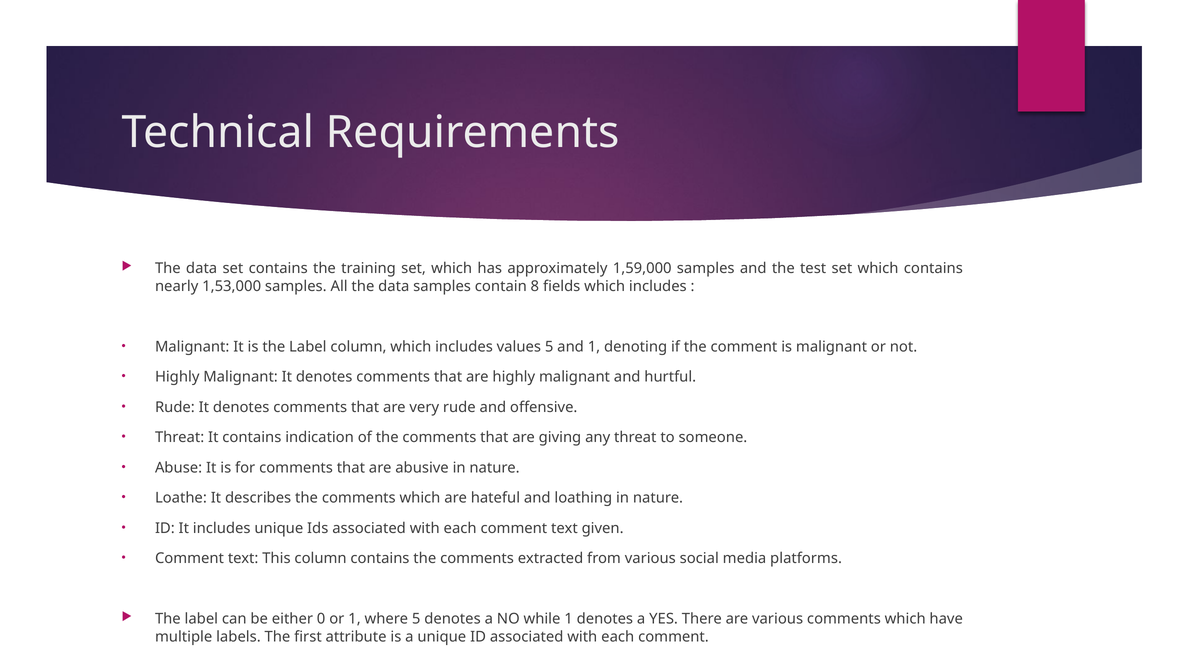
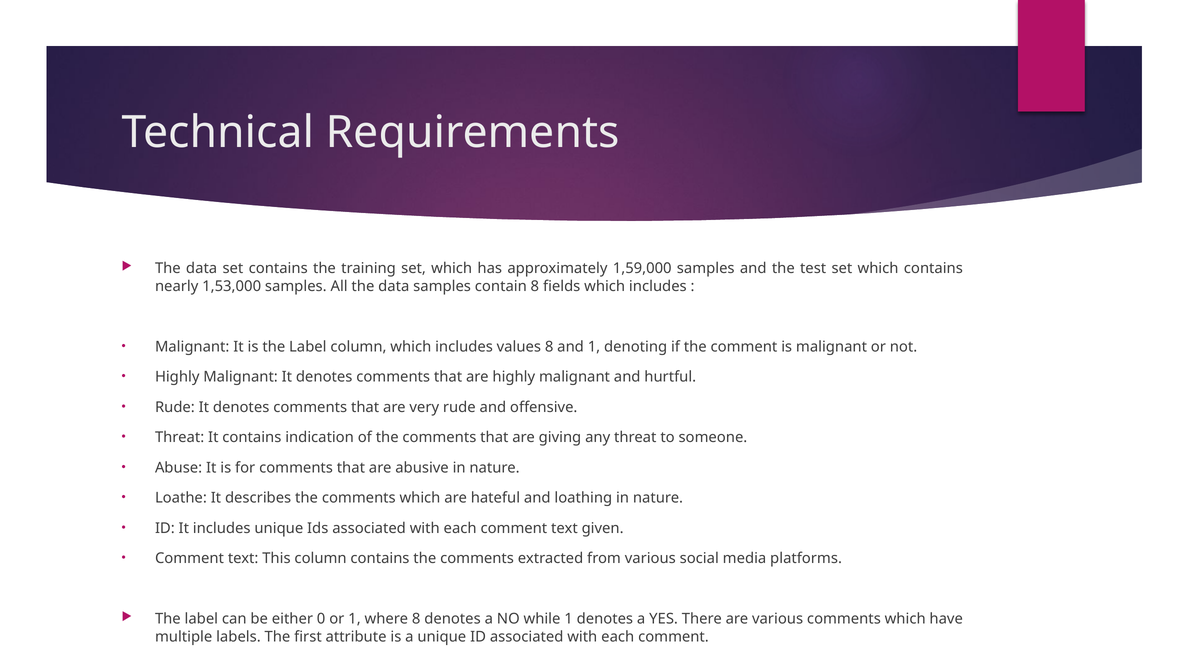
values 5: 5 -> 8 (549, 347)
where 5: 5 -> 8 (416, 619)
